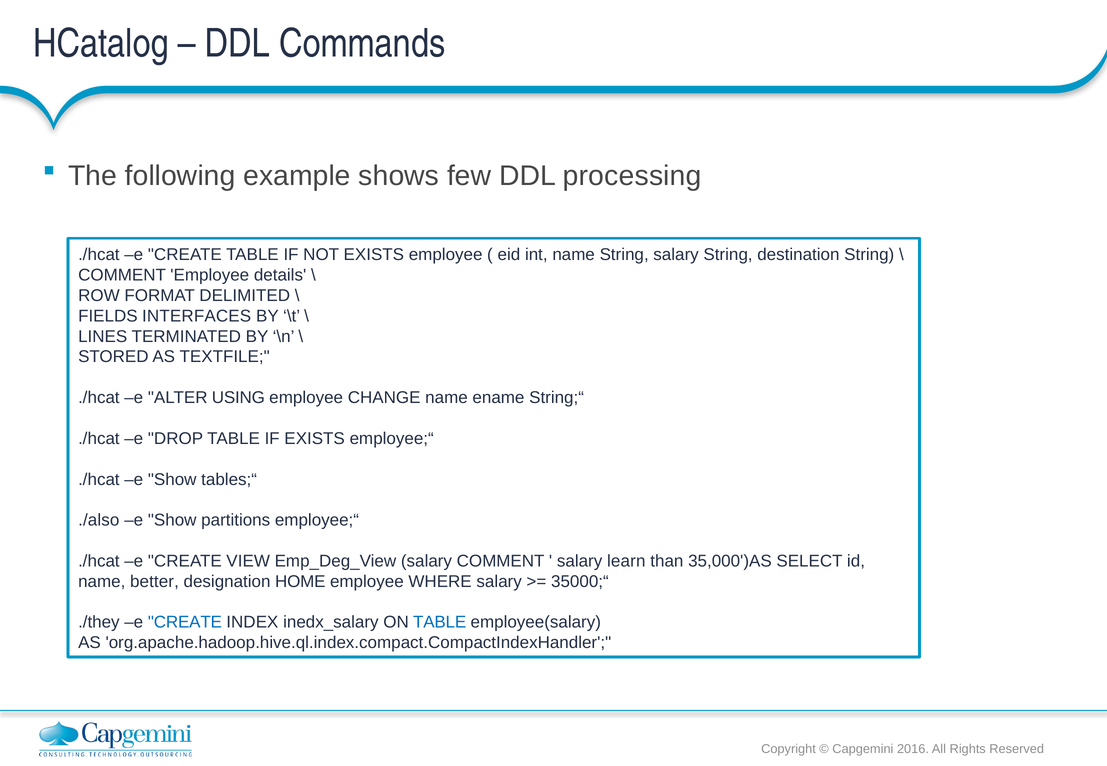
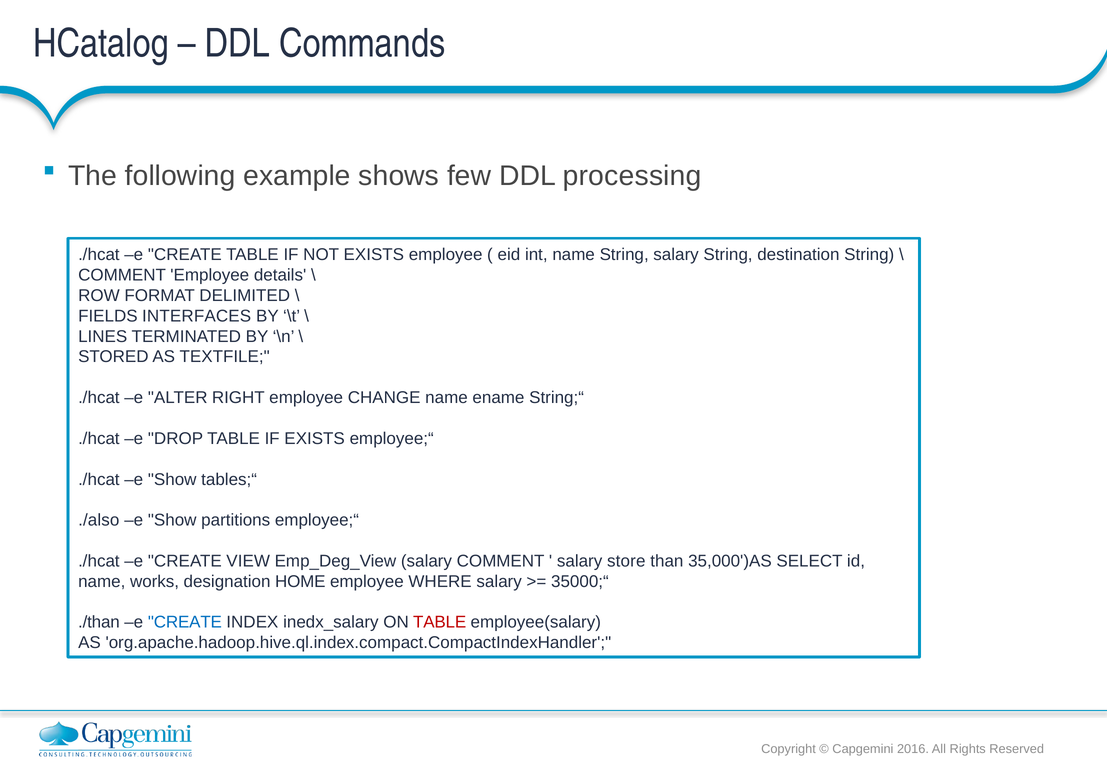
USING: USING -> RIGHT (238, 398)
learn: learn -> store (626, 561)
better: better -> works (155, 582)
./they: ./they -> ./than (99, 623)
TABLE colour: blue -> red (440, 623)
